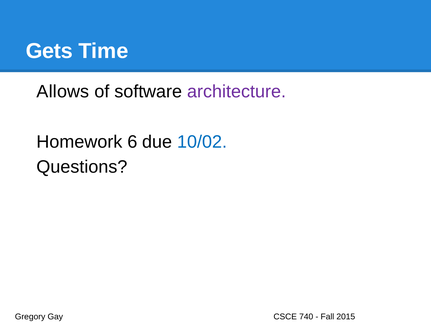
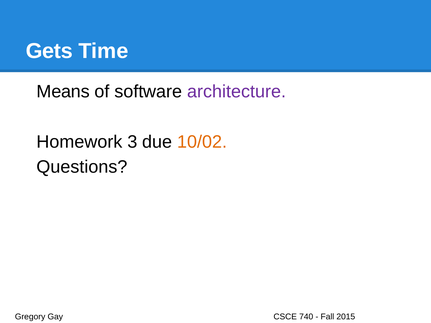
Allows: Allows -> Means (63, 92)
6: 6 -> 3 (132, 142)
10/02 colour: blue -> orange (202, 142)
